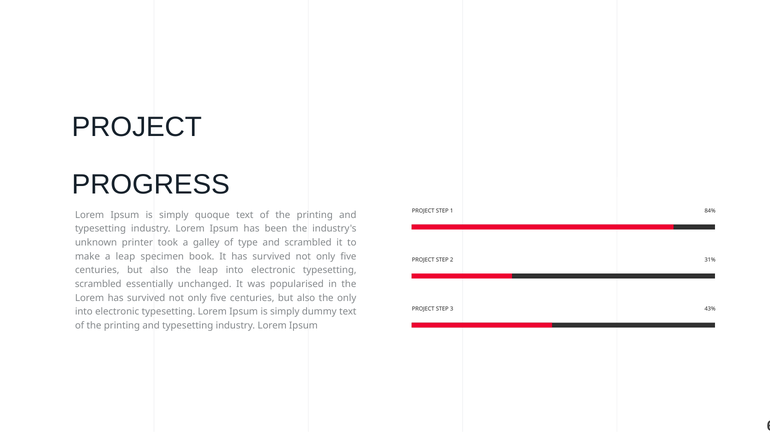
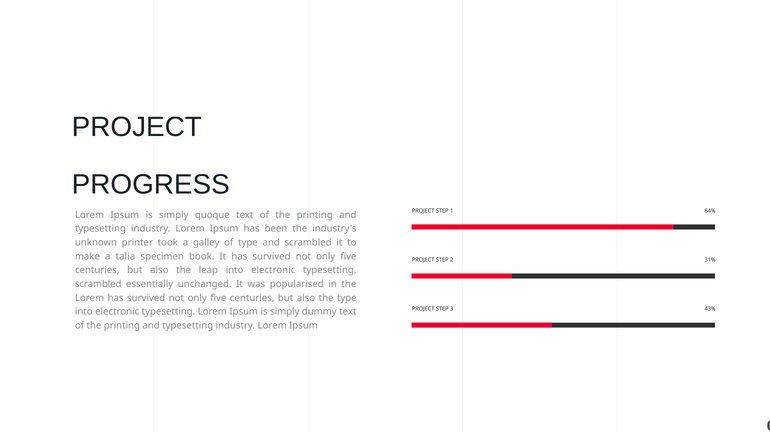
a leap: leap -> talia (125, 256)
the only: only -> type (347, 298)
